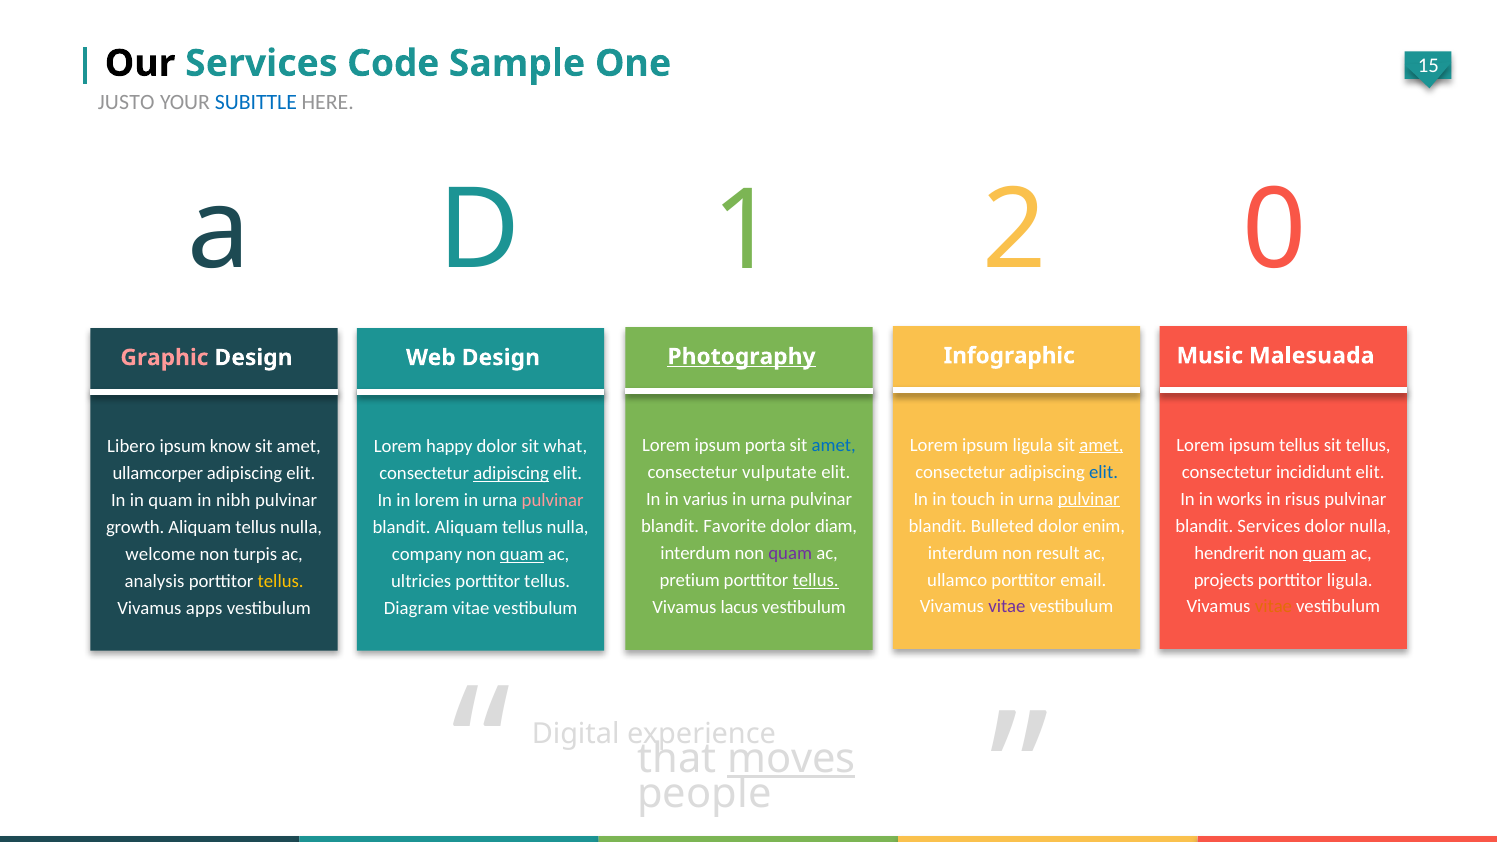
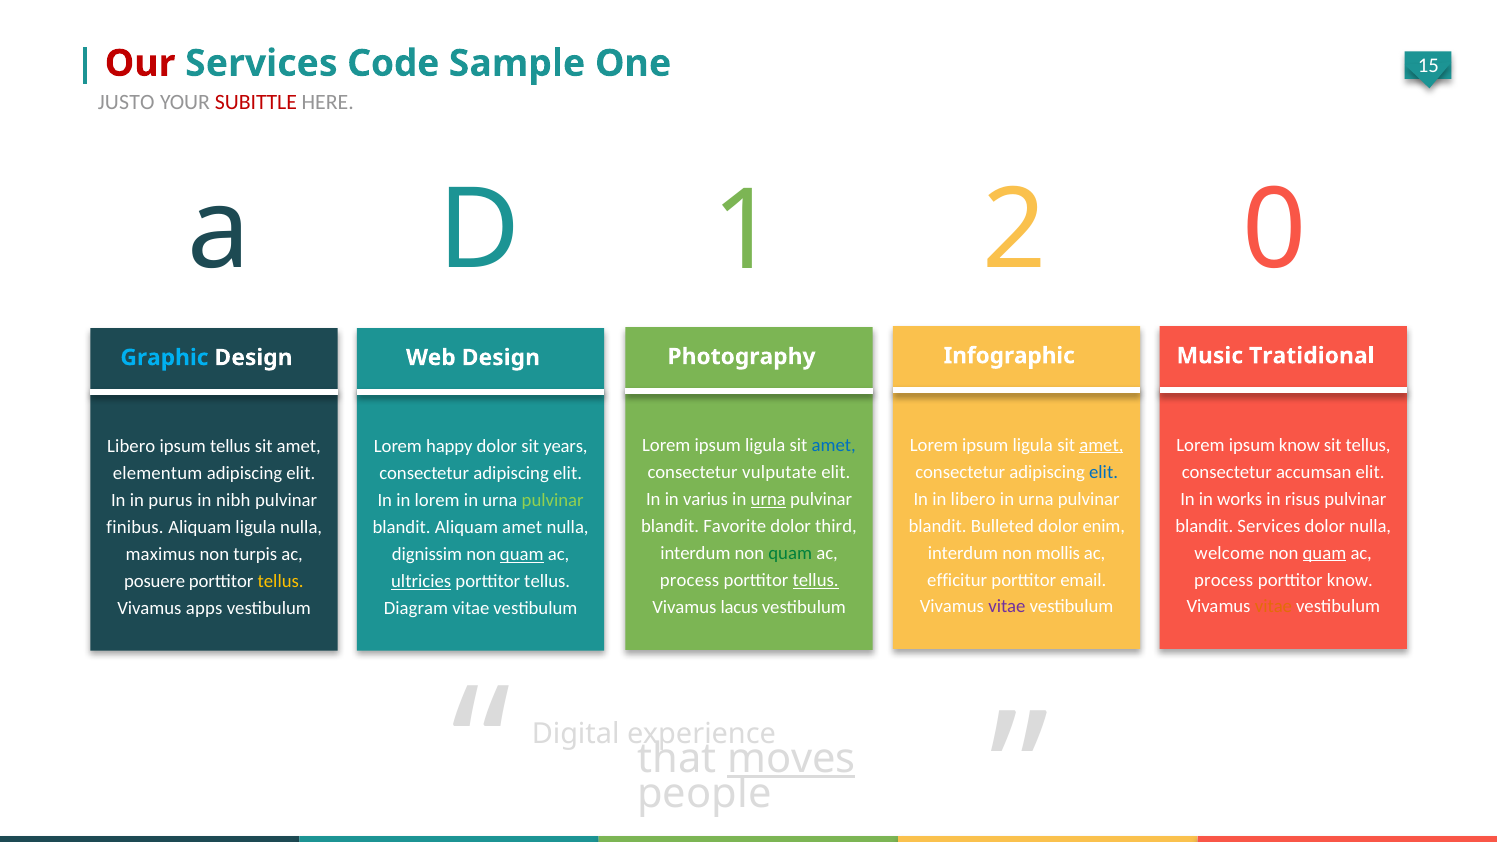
Our colour: black -> red (140, 63)
SUBITTLE colour: blue -> red (256, 102)
Malesuada: Malesuada -> Tratidional (1312, 356)
Photography underline: present -> none (741, 357)
Graphic colour: pink -> light blue (164, 358)
ipsum tellus: tellus -> know (1299, 445)
porta: porta -> ligula (765, 446)
ipsum know: know -> tellus (230, 447)
what: what -> years (565, 447)
incididunt: incididunt -> accumsan (1314, 472)
ullamcorper: ullamcorper -> elementum (158, 474)
adipiscing underline: present -> none (511, 474)
in touch: touch -> libero (973, 499)
pulvinar underline: present -> none (1089, 499)
urna underline: none -> present (768, 500)
in quam: quam -> purus (170, 501)
pulvinar colour: pink -> light green (553, 501)
diam: diam -> third (836, 527)
growth: growth -> finibus (135, 528)
tellus: tellus -> ligula (256, 528)
blandit Aliquam tellus: tellus -> amet (522, 528)
result: result -> mollis (1058, 553)
hendrerit: hendrerit -> welcome (1229, 553)
quam colour: purple -> green (790, 554)
welcome: welcome -> maximus (160, 555)
company: company -> dignissim (427, 555)
ullamco: ullamco -> efficitur (957, 580)
projects: projects -> process (1224, 580)
porttitor ligula: ligula -> know (1350, 580)
pretium: pretium -> process (689, 581)
analysis: analysis -> posuere (155, 582)
ultricies underline: none -> present (421, 582)
